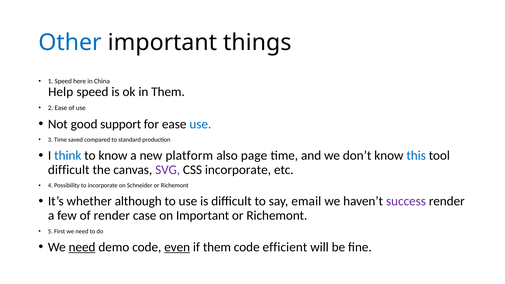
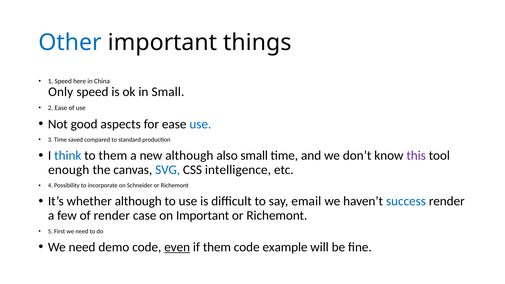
Help: Help -> Only (61, 92)
in Them: Them -> Small (168, 92)
support: support -> aspects (121, 124)
to know: know -> them (113, 156)
new platform: platform -> although (189, 156)
also page: page -> small (254, 156)
this colour: blue -> purple (416, 156)
difficult: difficult -> enough (69, 170)
SVG colour: purple -> blue (168, 170)
CSS incorporate: incorporate -> intelligence (238, 170)
success colour: purple -> blue (406, 201)
need underline: present -> none (82, 247)
efficient: efficient -> example (285, 247)
